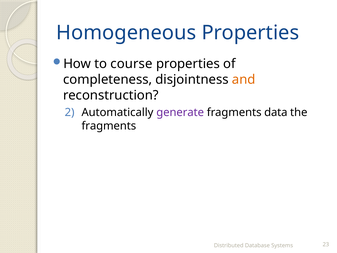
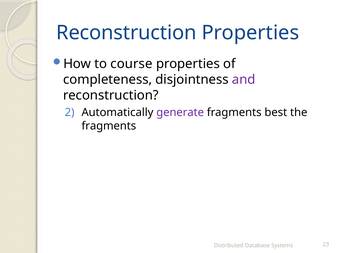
Homogeneous: Homogeneous -> Reconstruction (126, 33)
and colour: orange -> purple (244, 80)
data: data -> best (276, 112)
